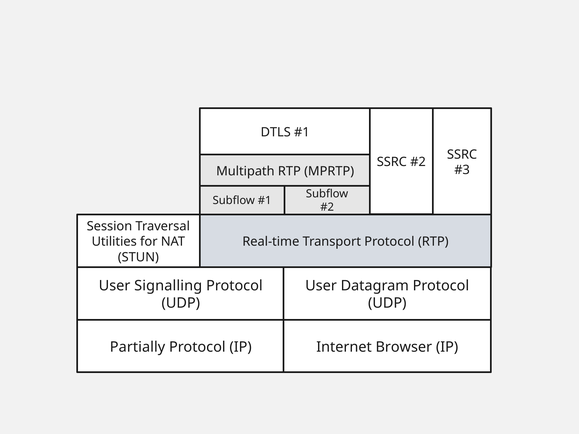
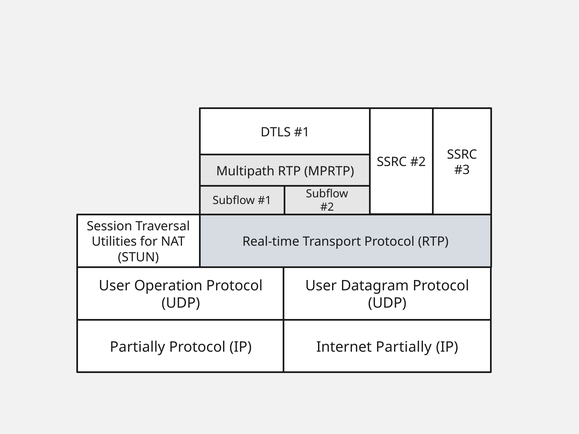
Signalling: Signalling -> Operation (168, 286)
Internet Browser: Browser -> Partially (404, 347)
